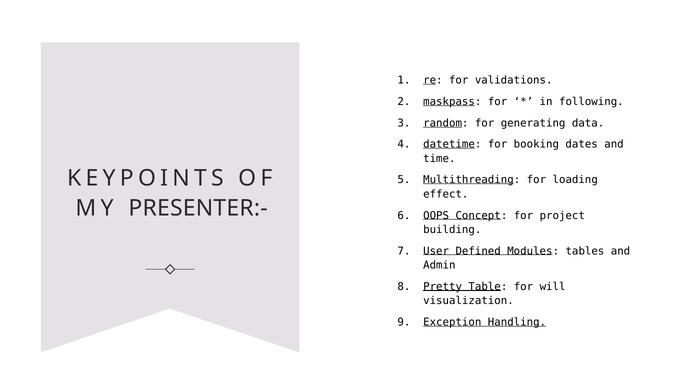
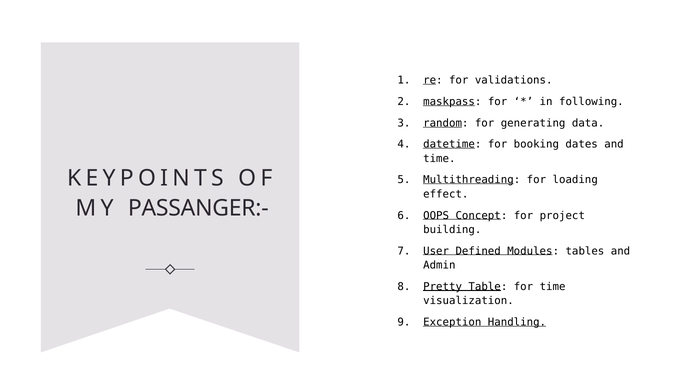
PRESENTER:-: PRESENTER:- -> PASSANGER:- (198, 208)
for will: will -> time (553, 287)
